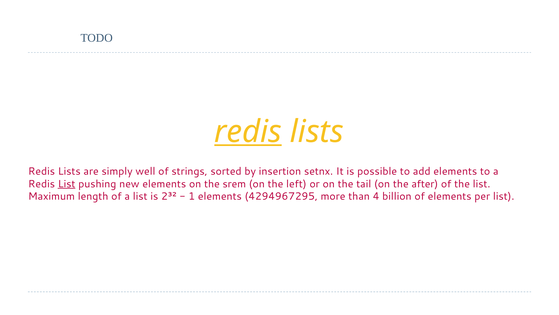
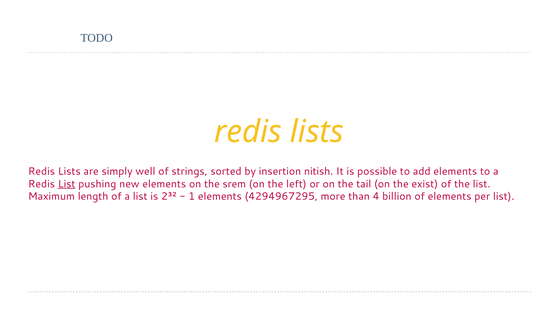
redis underline: present -> none (248, 131)
setnx: setnx -> nitish (319, 171)
after: after -> exist (425, 184)
